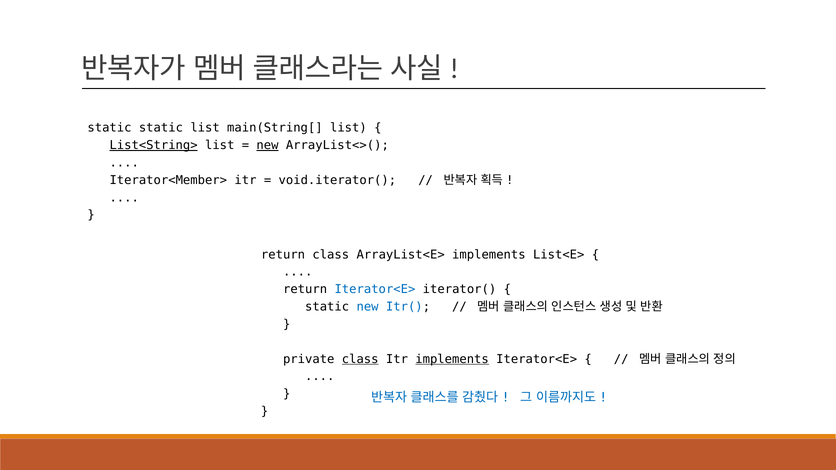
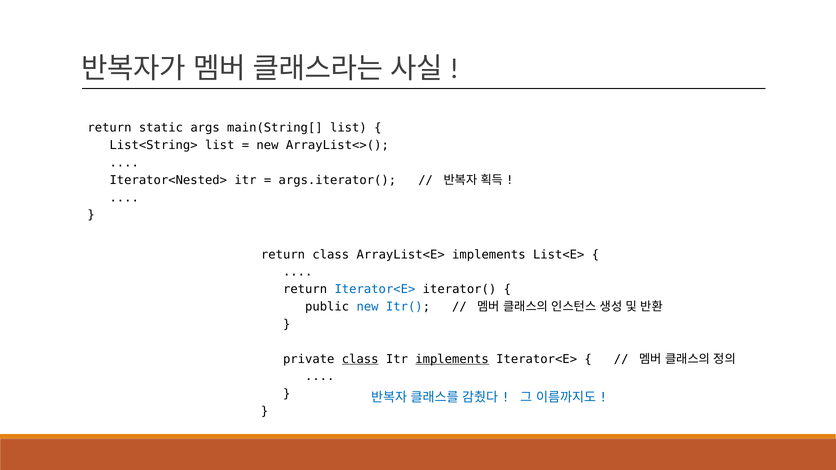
static: static -> return (109, 128)
static list: list -> args (205, 128)
List<String> underline: present -> none (154, 145)
new underline: present -> none (268, 145)
Iterator<Member>: Iterator<Member> -> Iterator<Nested> (168, 180)
void.iterator(: void.iterator( -> args.iterator( (337, 180)
static: static -> public (327, 307)
